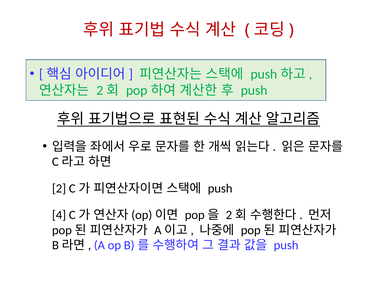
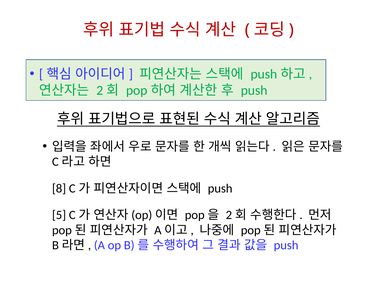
2: 2 -> 8 (59, 188)
4: 4 -> 5 (59, 215)
